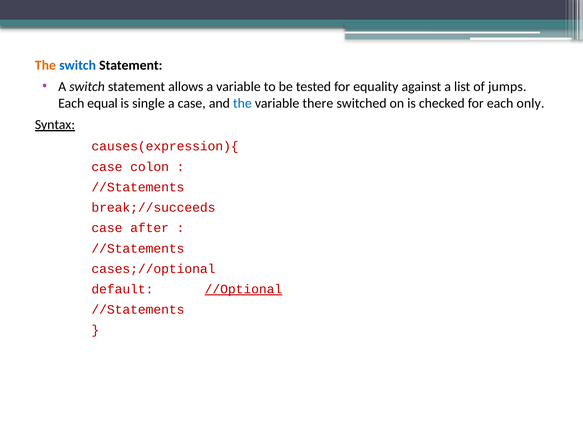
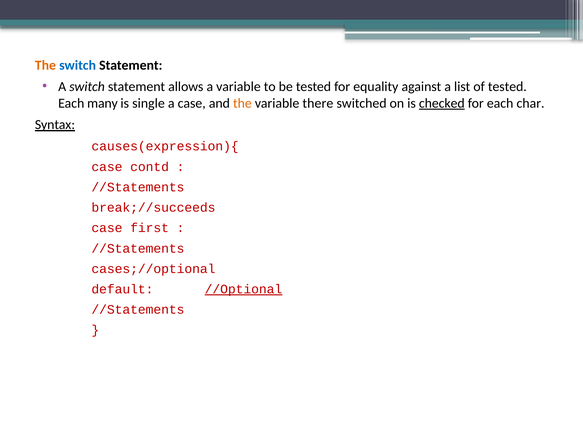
of jumps: jumps -> tested (507, 87)
equal: equal -> many (102, 103)
the colour: blue -> orange (242, 103)
checked underline: none -> present (442, 103)
only: only -> char (531, 103)
colon: colon -> contd (150, 167)
after: after -> first (150, 228)
